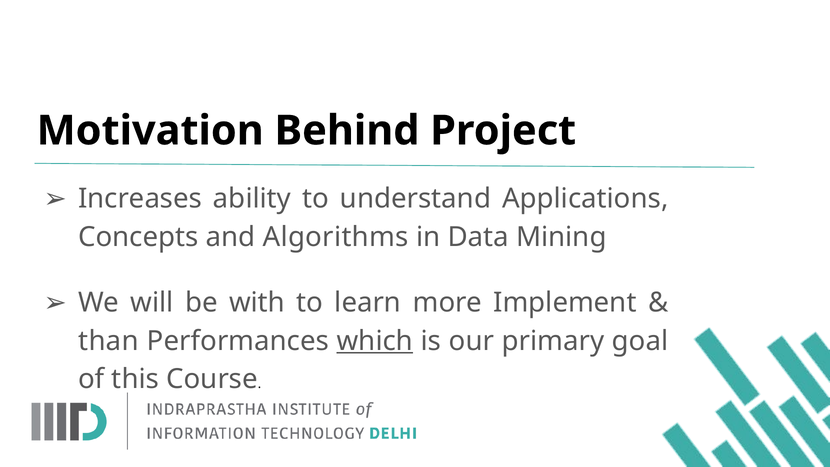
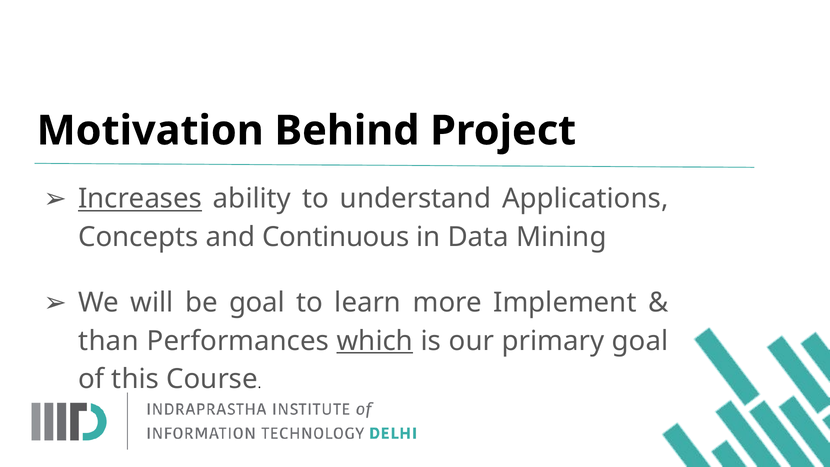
Increases underline: none -> present (140, 199)
Algorithms: Algorithms -> Continuous (336, 237)
be with: with -> goal (257, 303)
